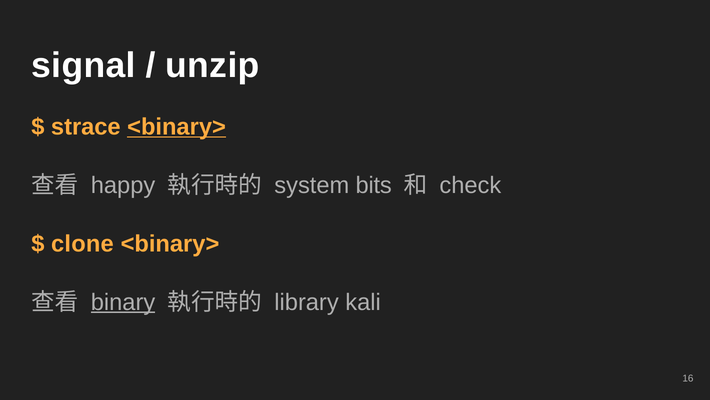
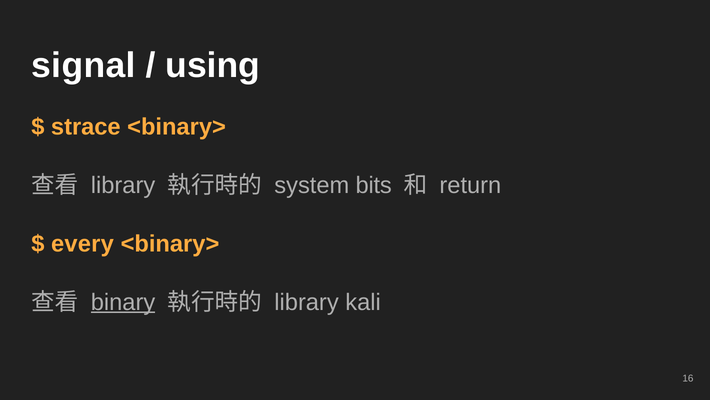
unzip: unzip -> using (213, 65)
<binary> underline: present -> none (177, 127)
happy: happy -> library (123, 185)
check: check -> return (470, 185)
clone: clone -> every (82, 243)
